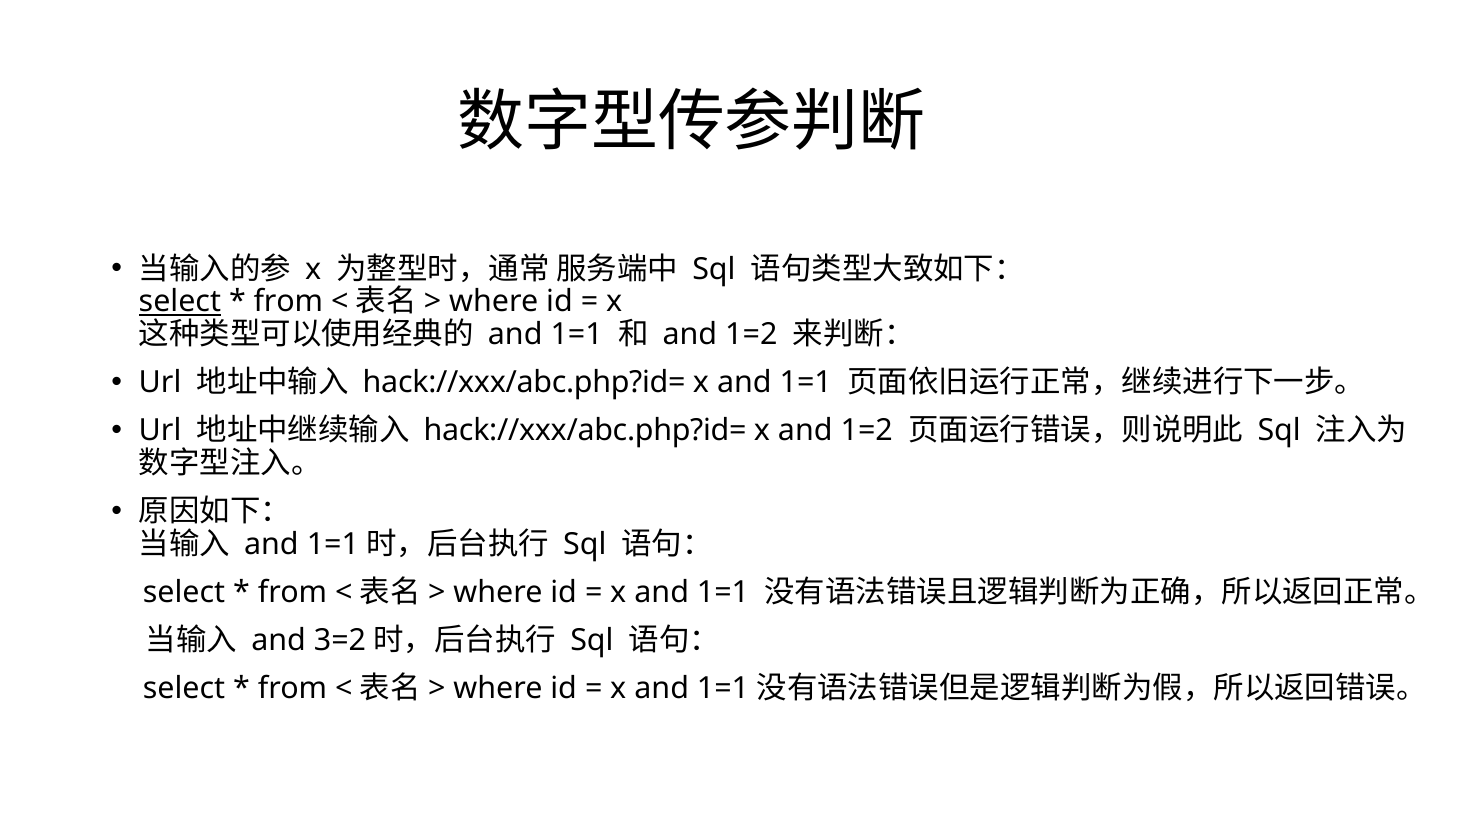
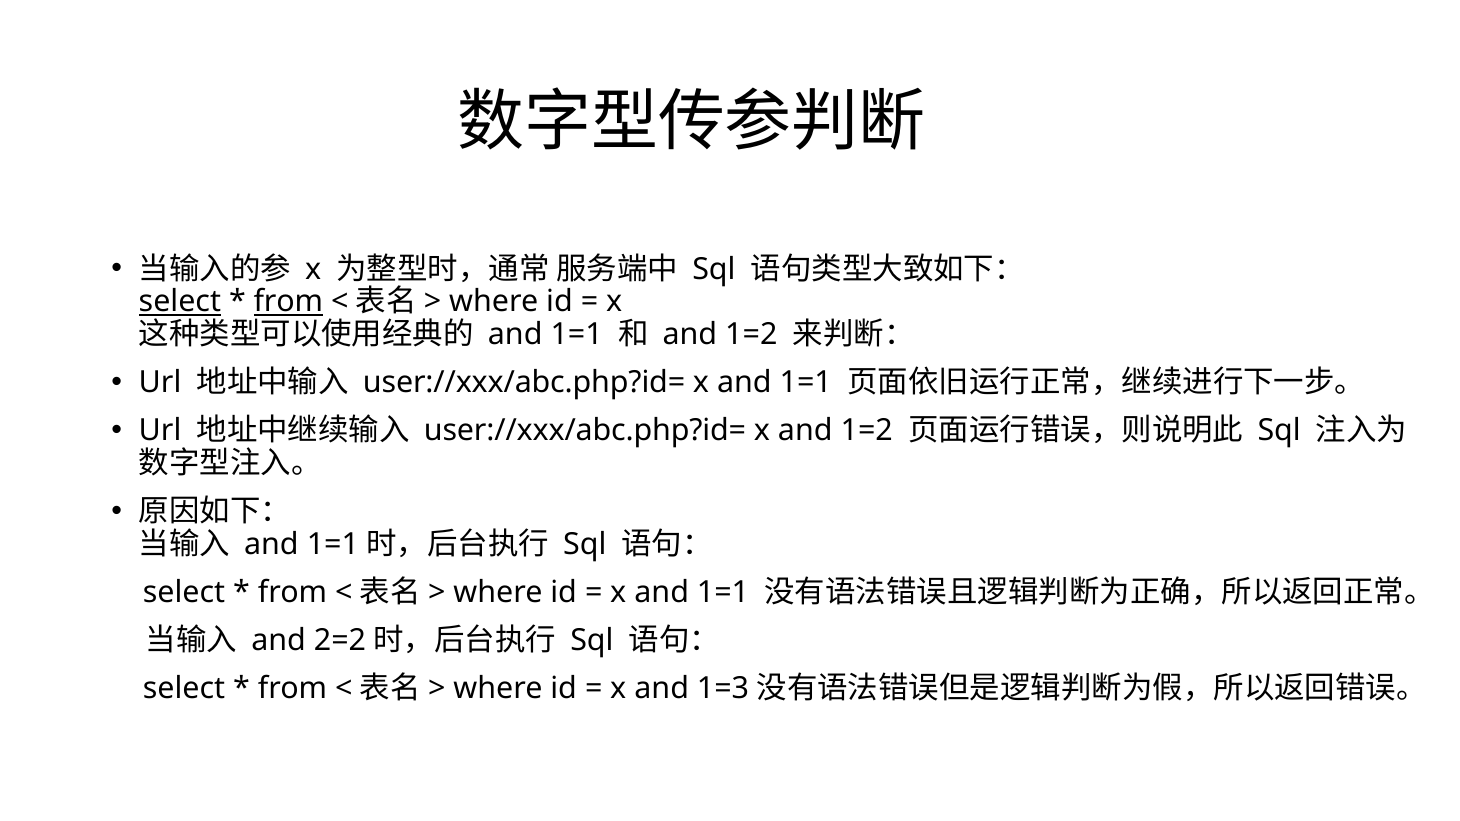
from underline: none -> present (288, 302)
hack://xxx/abc.php?id=: hack://xxx/abc.php?id= -> user://xxx/abc.php?id= (524, 383)
hack://xxx/abc.php?id=: hack://xxx/abc.php?id= -> user://xxx/abc.php?id= (585, 431)
3=2: 3=2 -> 2=2 (340, 641)
1=1: 1=1 -> 1=3 (723, 689)
